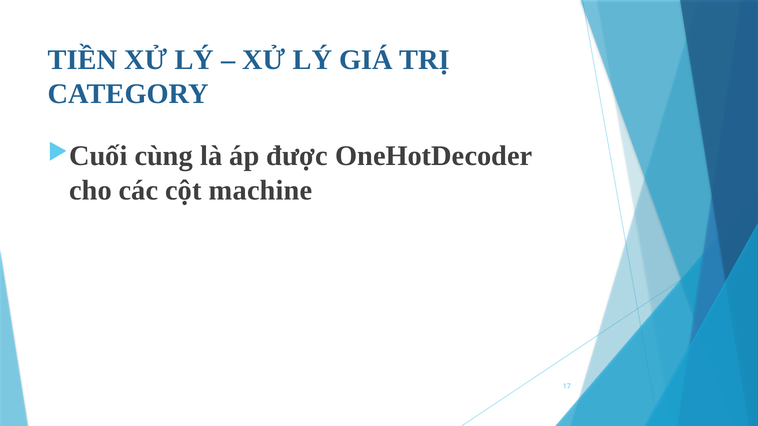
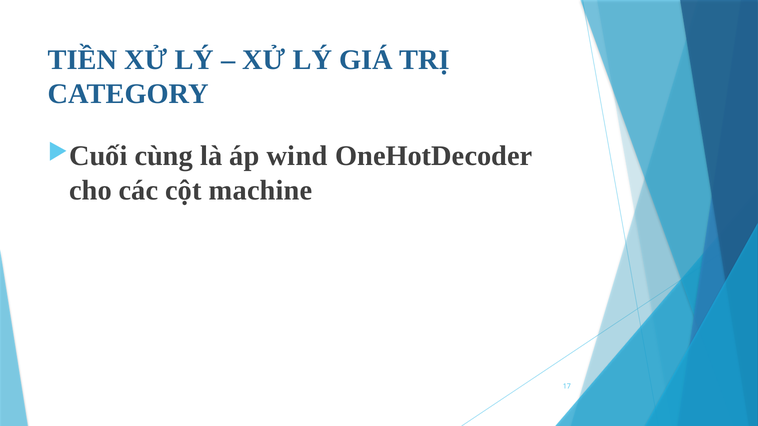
được: được -> wind (297, 156)
